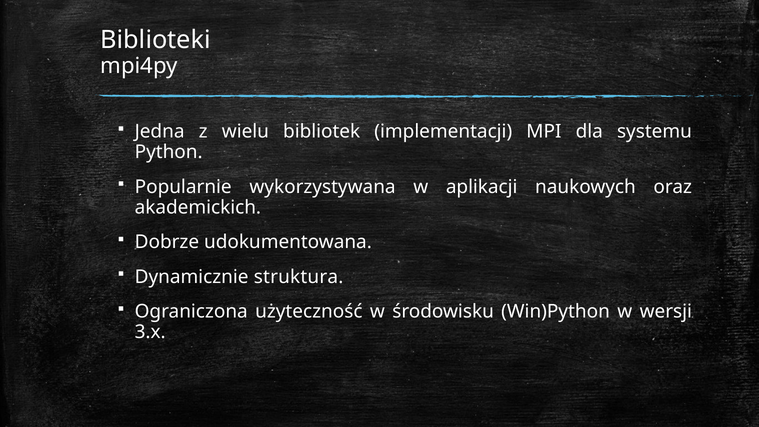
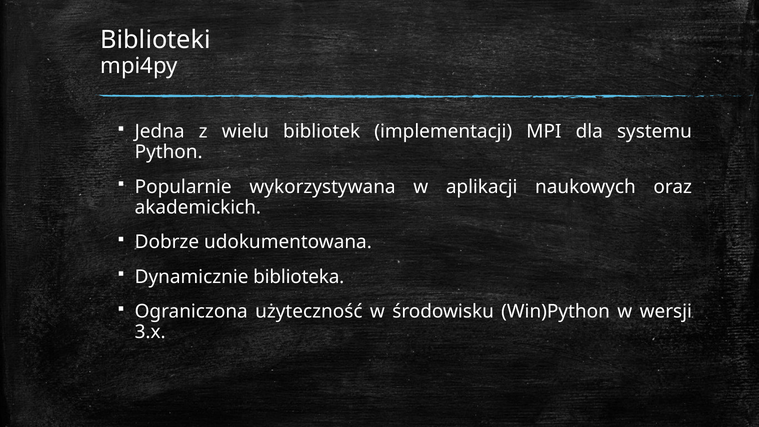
struktura: struktura -> biblioteka (299, 277)
